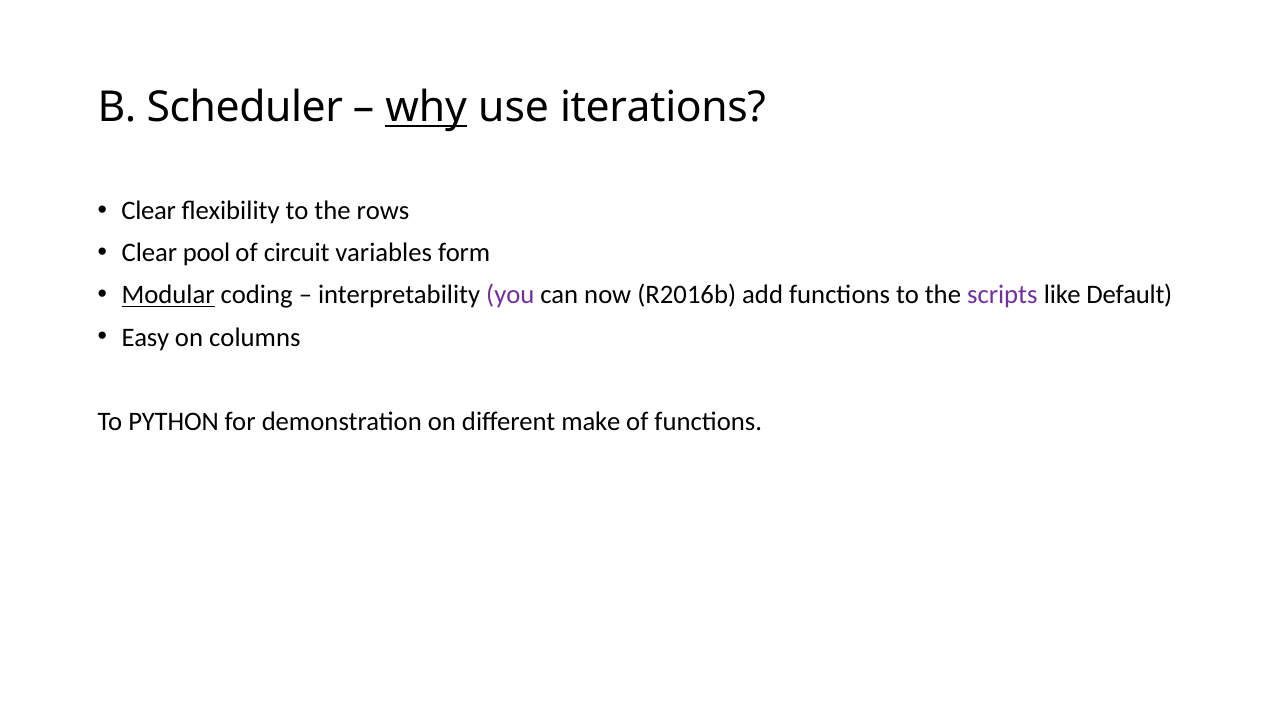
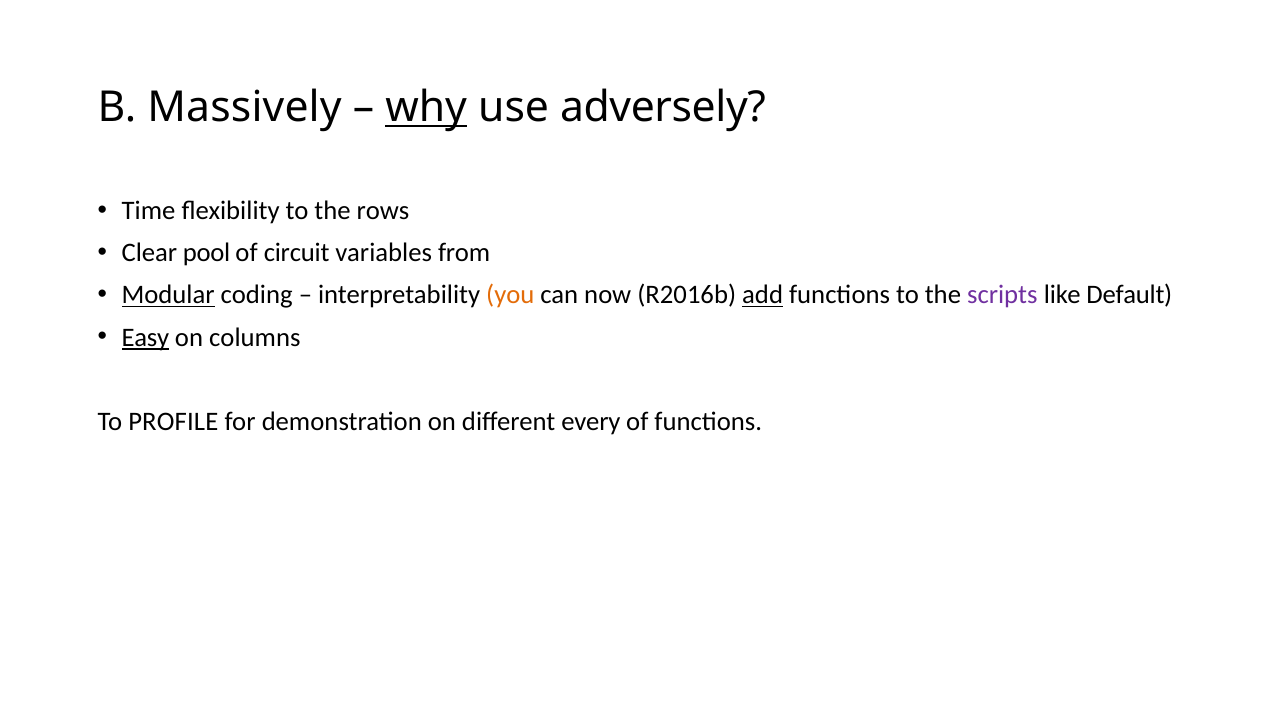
Scheduler: Scheduler -> Massively (245, 108)
iterations: iterations -> adversely (663, 108)
Clear: Clear -> Time (149, 211)
form: form -> from (464, 253)
you colour: purple -> orange (510, 295)
add underline: none -> present (763, 295)
Easy underline: none -> present (145, 337)
PYTHON: PYTHON -> PROFILE (173, 422)
make: make -> every (591, 422)
